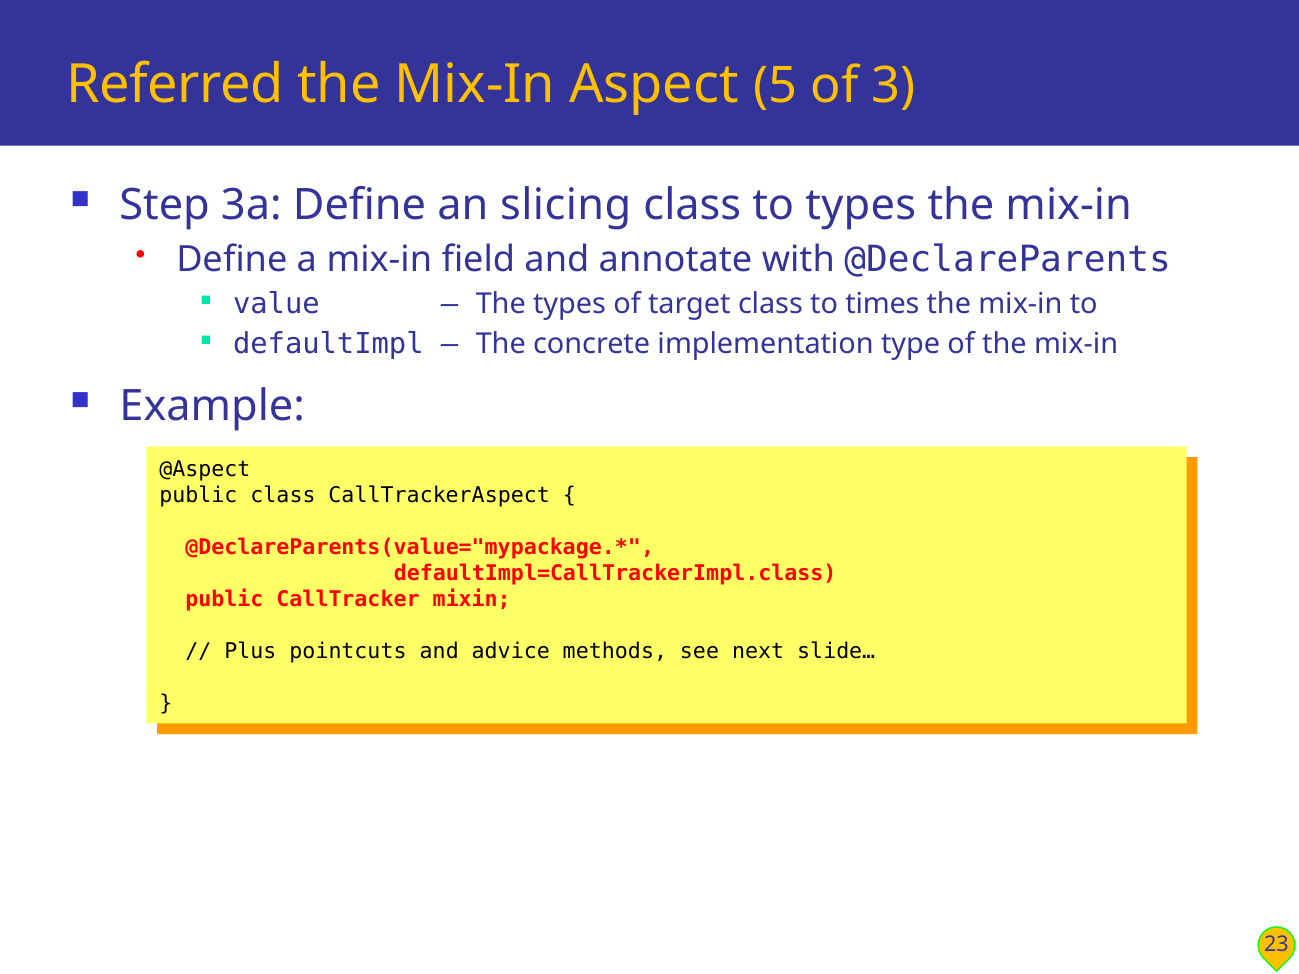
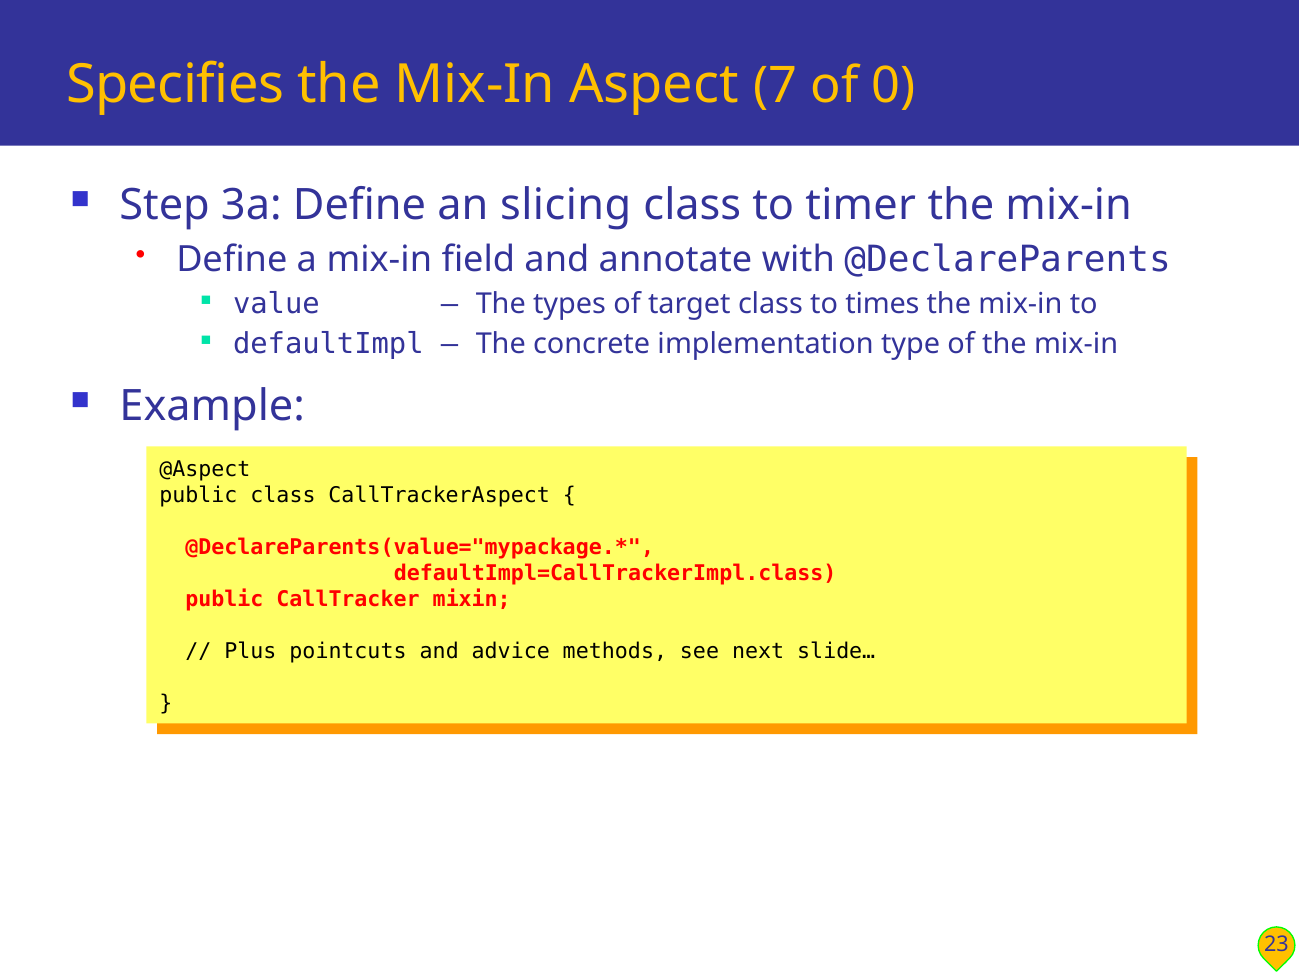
Referred: Referred -> Specifies (175, 85)
5: 5 -> 7 (776, 86)
3: 3 -> 0 (894, 86)
to types: types -> timer (861, 206)
